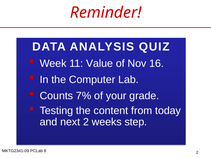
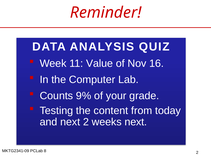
7%: 7% -> 9% (84, 96)
weeks step: step -> next (136, 122)
